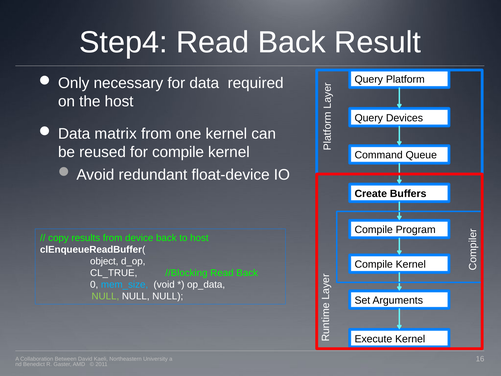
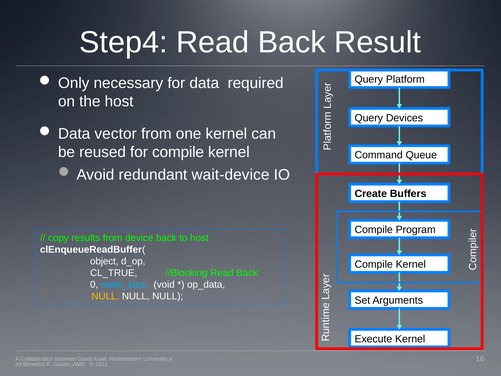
matrix: matrix -> vector (116, 134)
float-device: float-device -> wait-device (230, 175)
NULL colour: light green -> yellow (105, 296)
